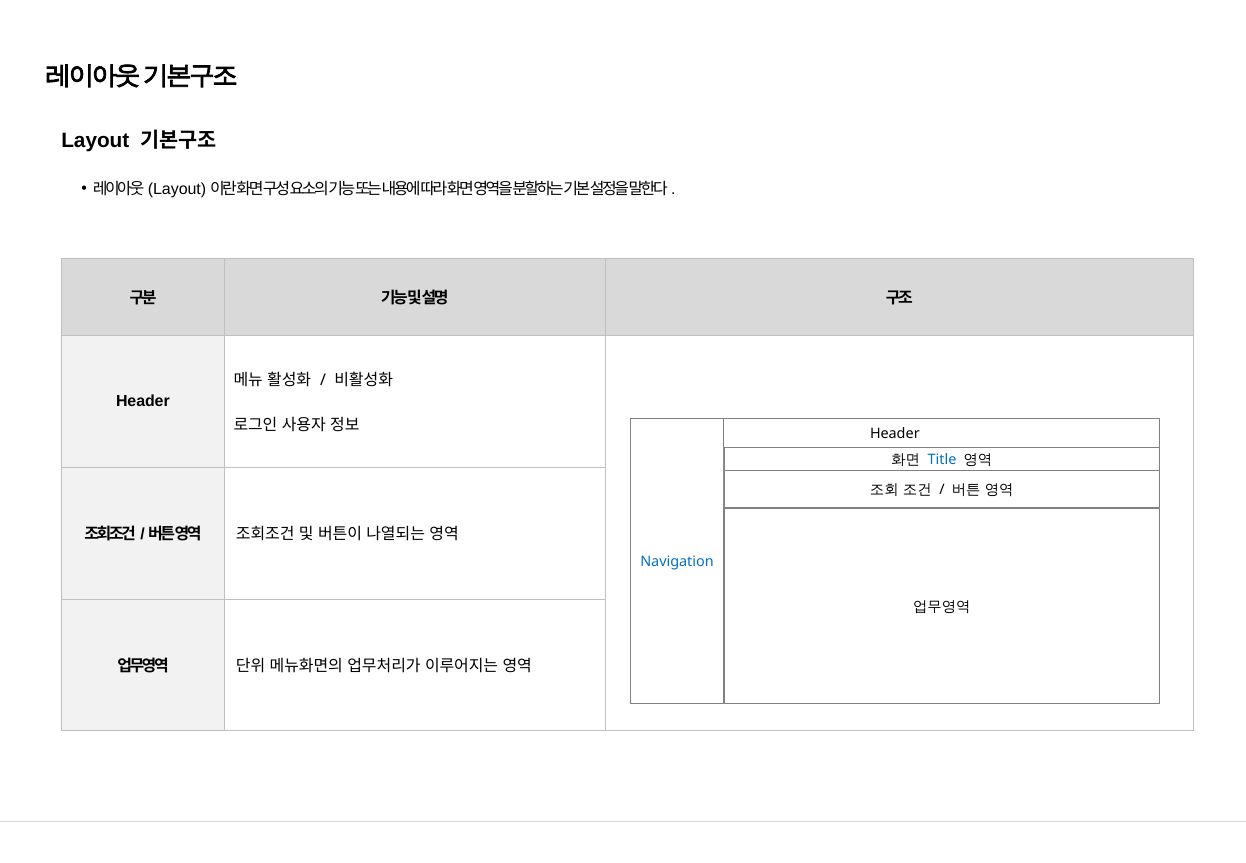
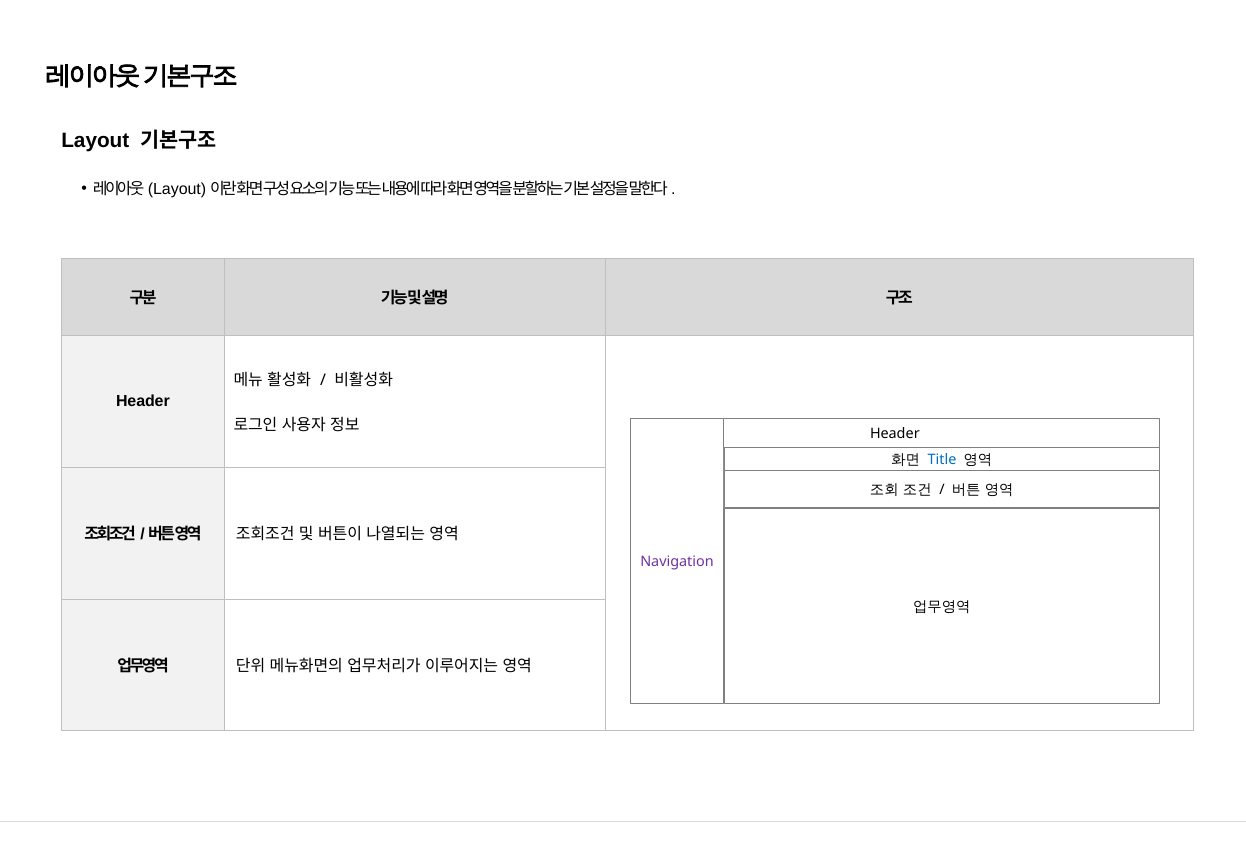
Navigation colour: blue -> purple (677, 561)
